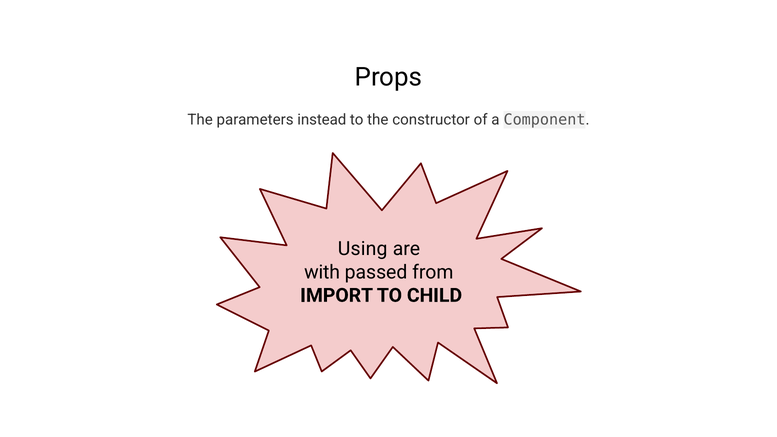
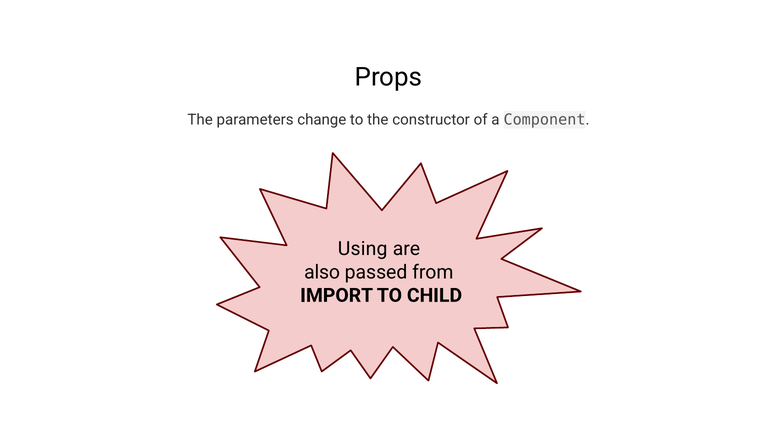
instead: instead -> change (322, 120)
with: with -> also (322, 272)
